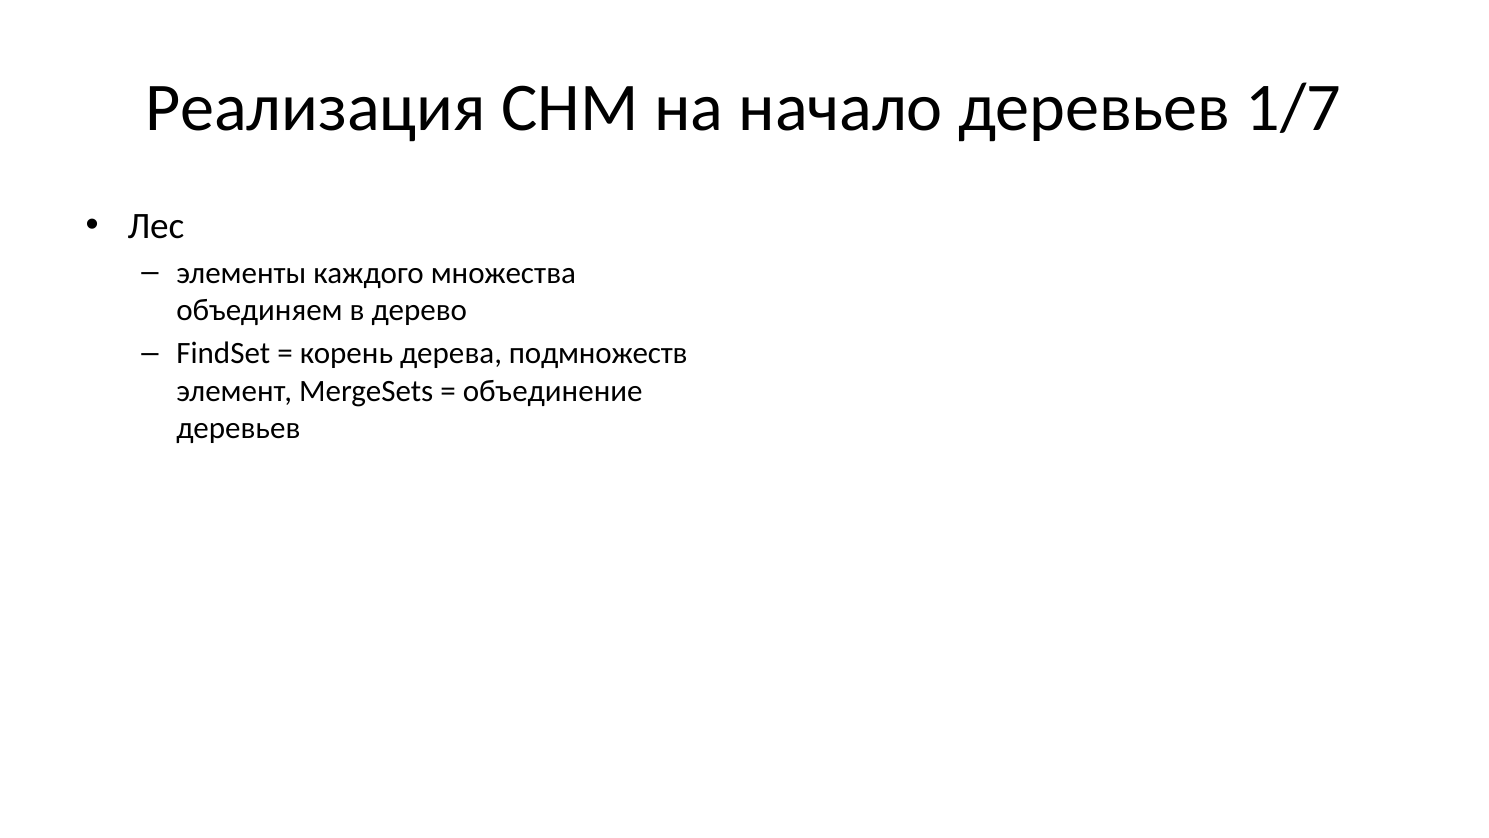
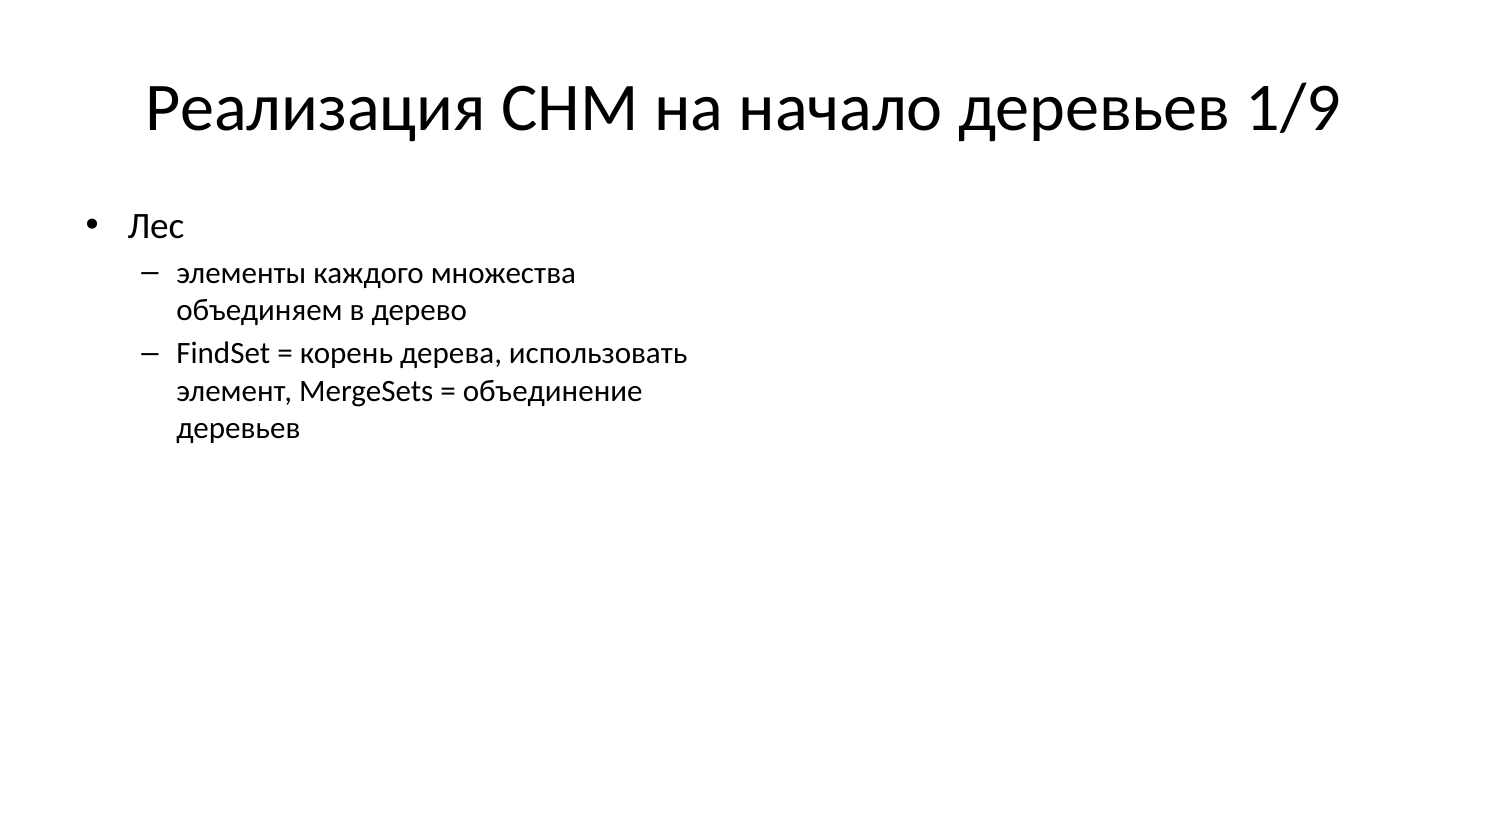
1/7: 1/7 -> 1/9 (1294, 108)
подмножеств: подмножеств -> использовать (598, 353)
